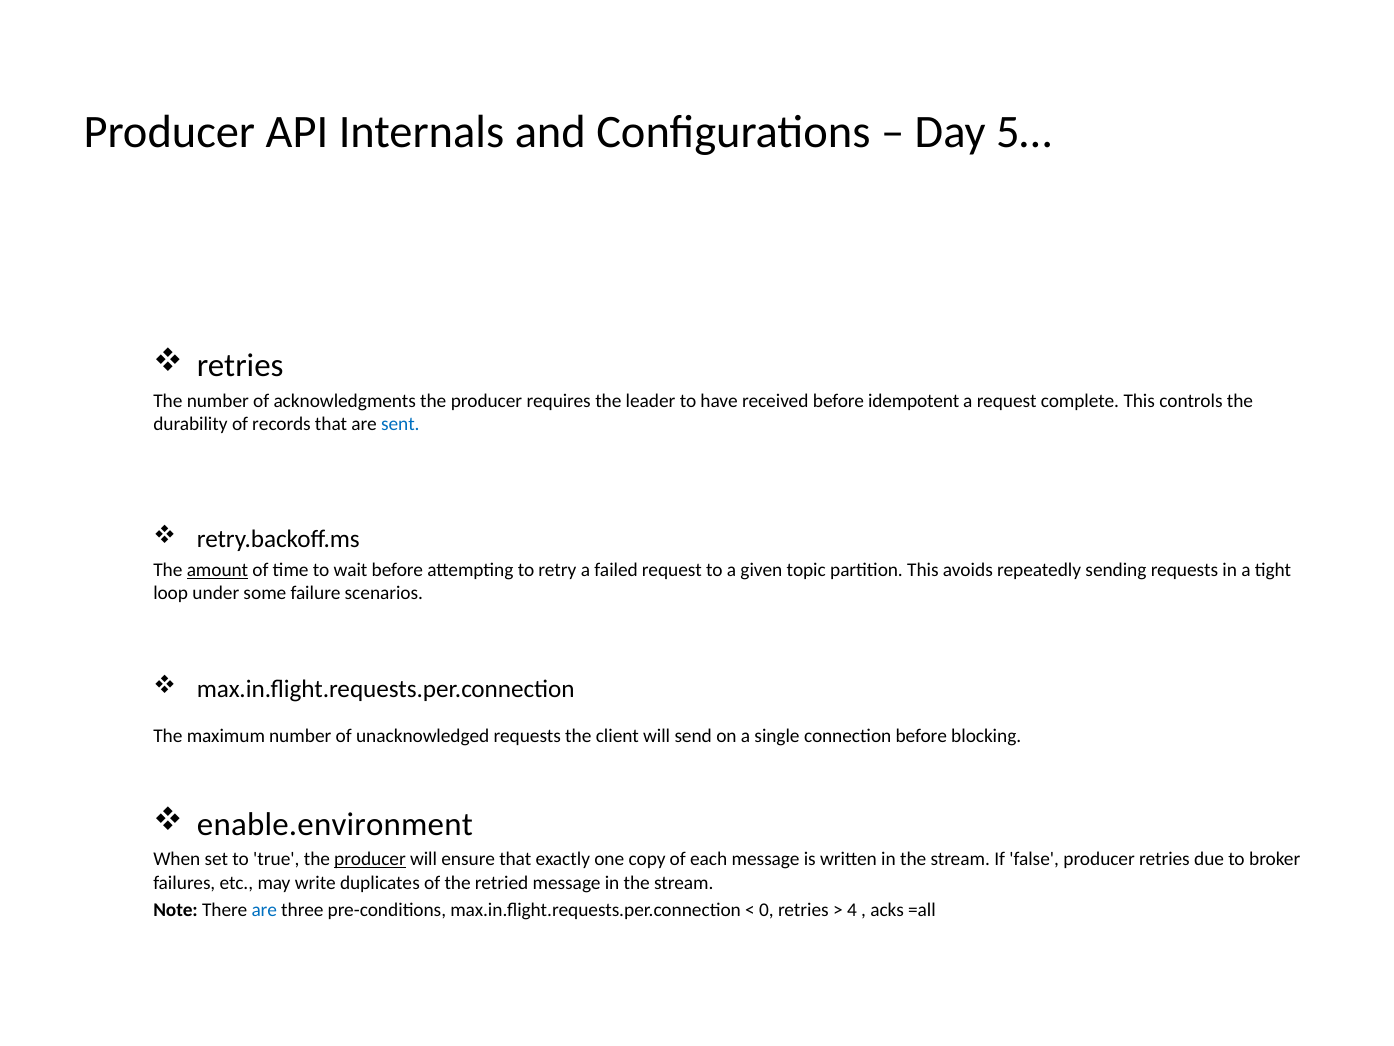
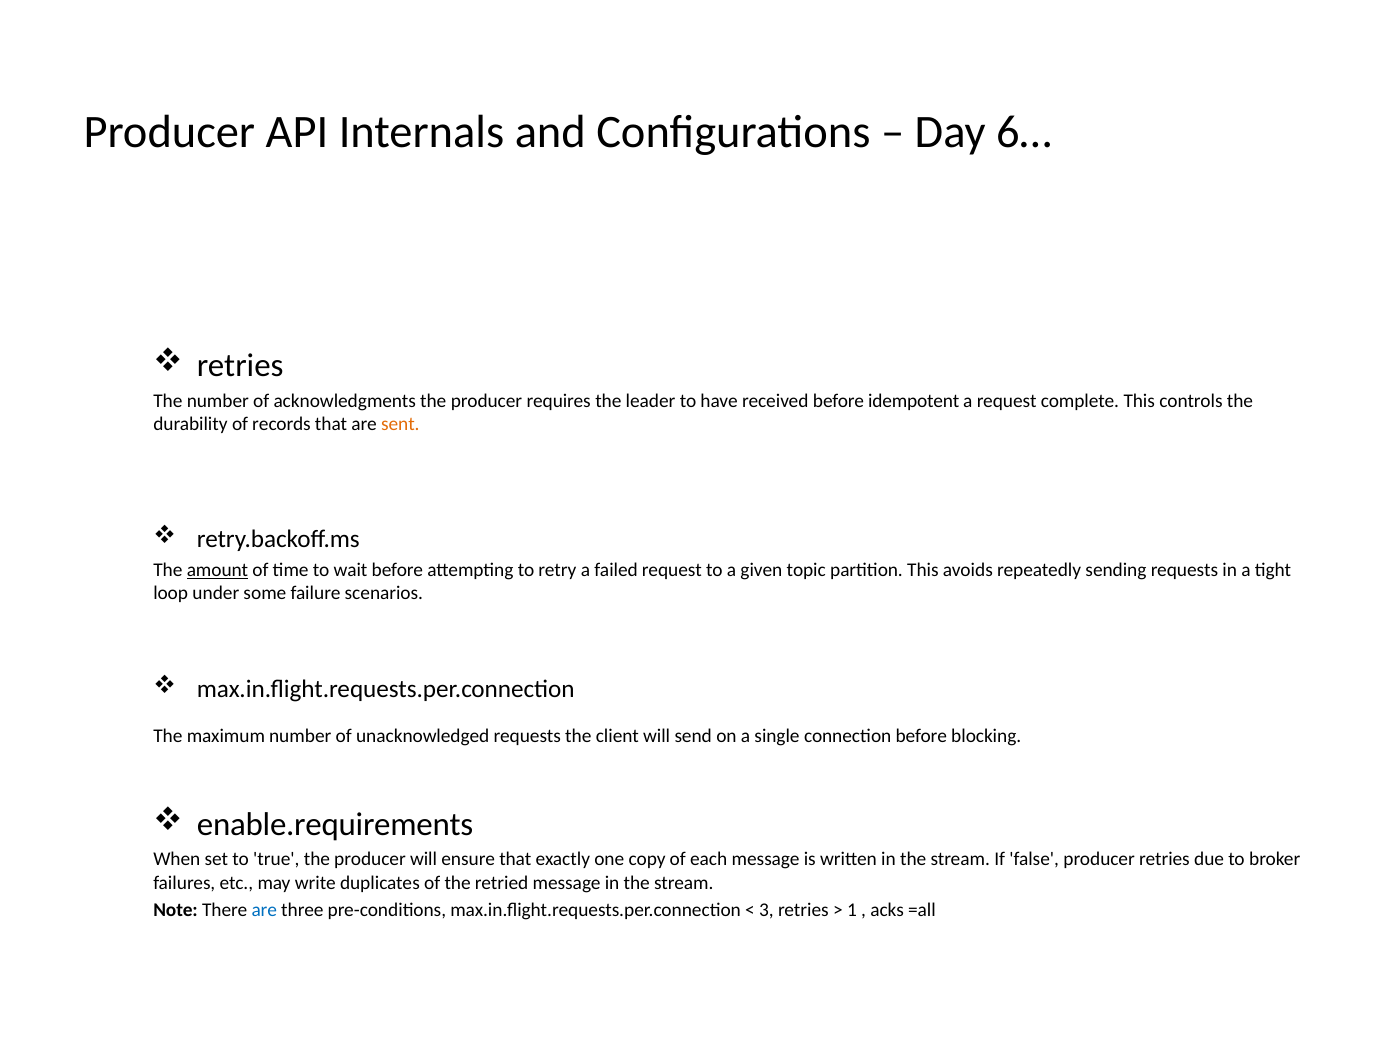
5…: 5… -> 6… (1024, 132)
sent colour: blue -> orange (400, 424)
enable.environment: enable.environment -> enable.requirements (335, 824)
producer underline: present -> none (370, 859)
0: 0 -> 3 (766, 910)
4: 4 -> 1 (852, 910)
